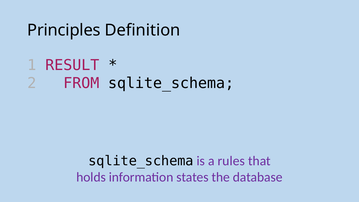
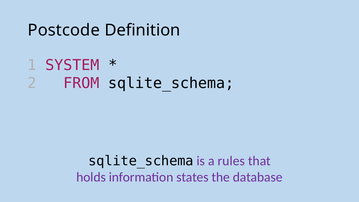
Principles: Principles -> Postcode (64, 30)
RESULT: RESULT -> SYSTEM (72, 65)
